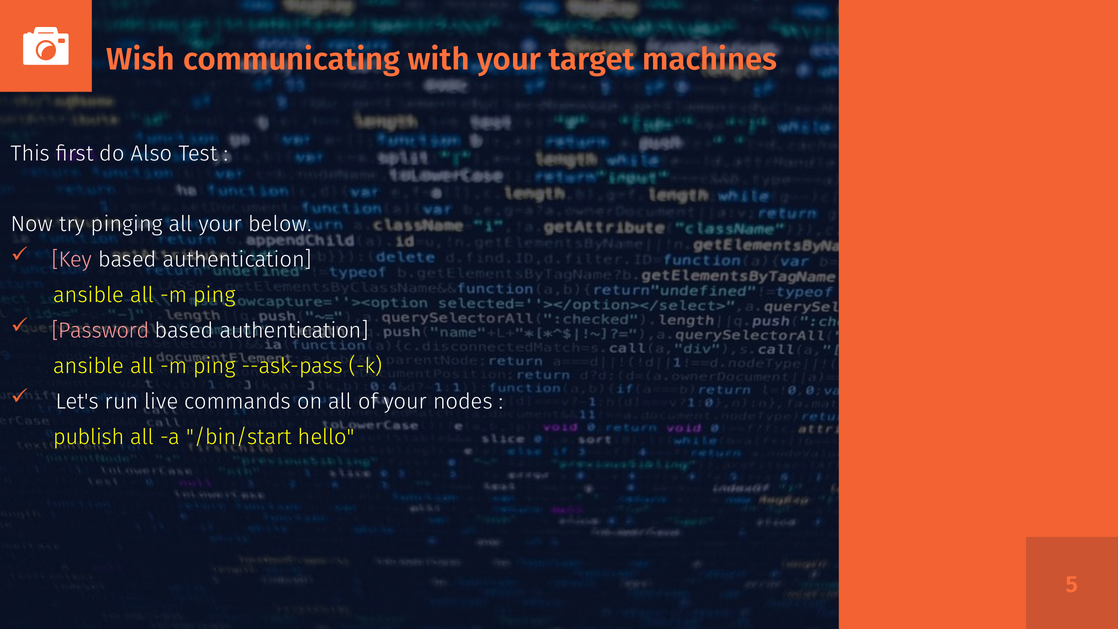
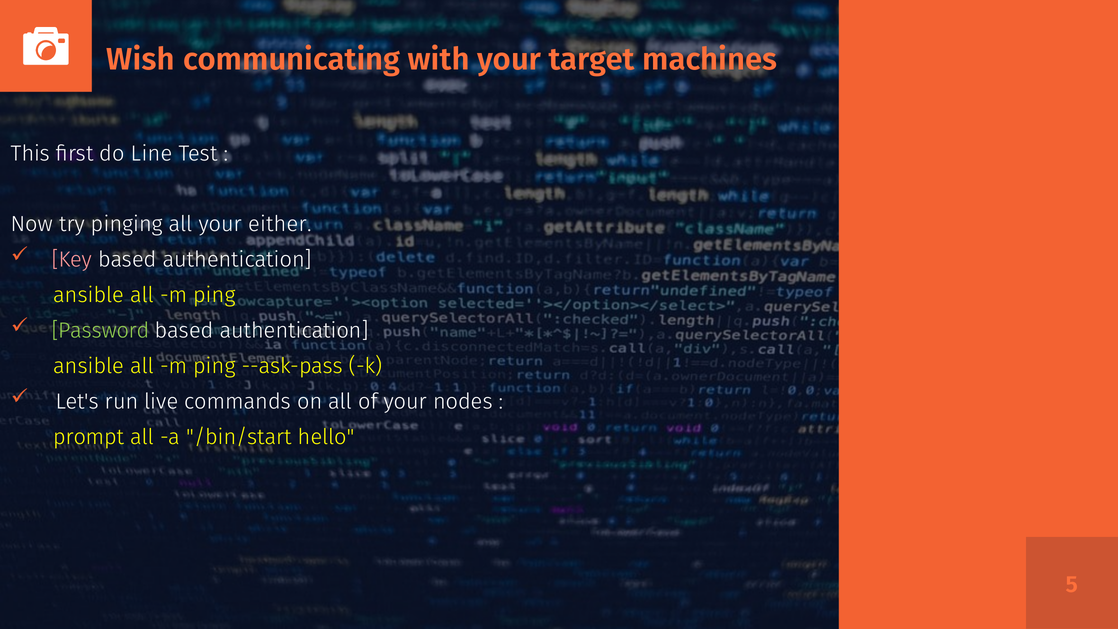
Also: Also -> Line (152, 153)
below: below -> either (280, 224)
Password colour: pink -> light green (100, 331)
publish: publish -> prompt (89, 437)
